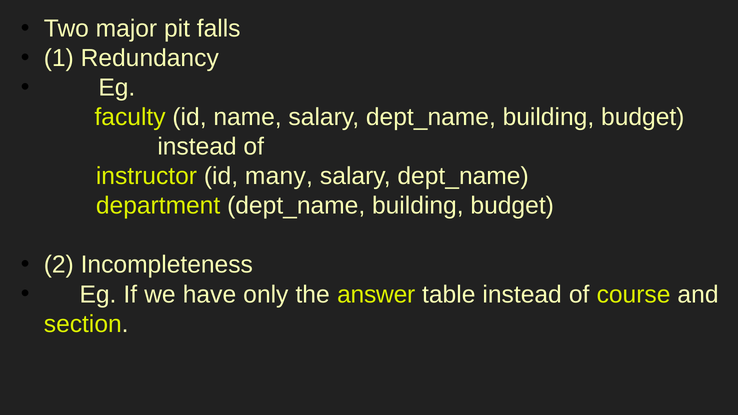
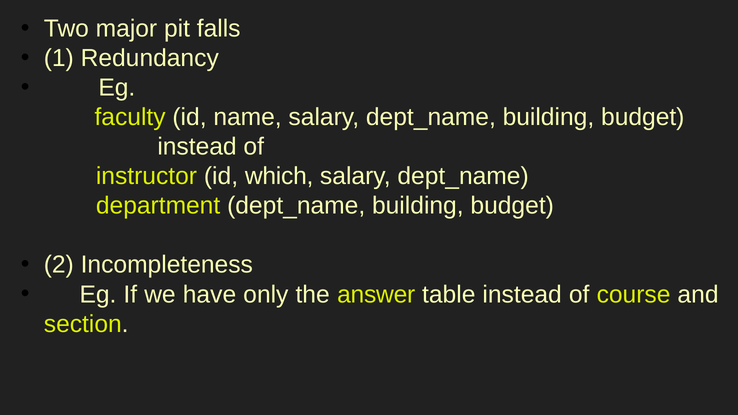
many: many -> which (279, 176)
